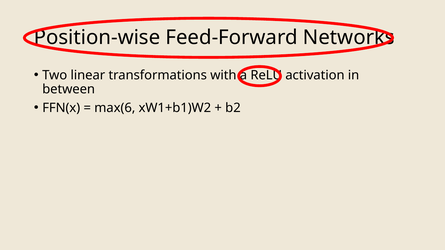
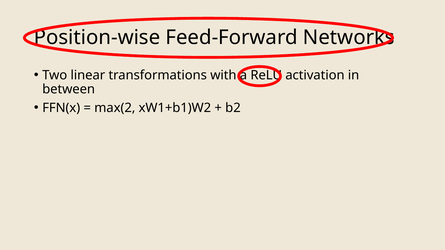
max(6: max(6 -> max(2 (115, 108)
